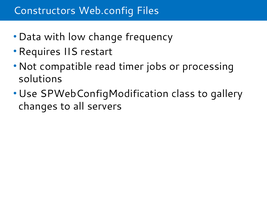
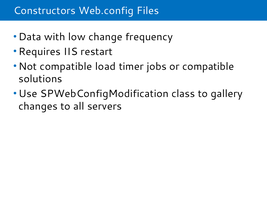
read: read -> load (105, 66)
or processing: processing -> compatible (208, 66)
